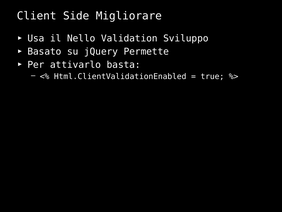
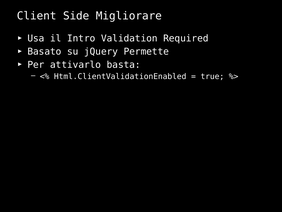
Nello: Nello -> Intro (81, 38)
Sviluppo: Sviluppo -> Required (186, 38)
